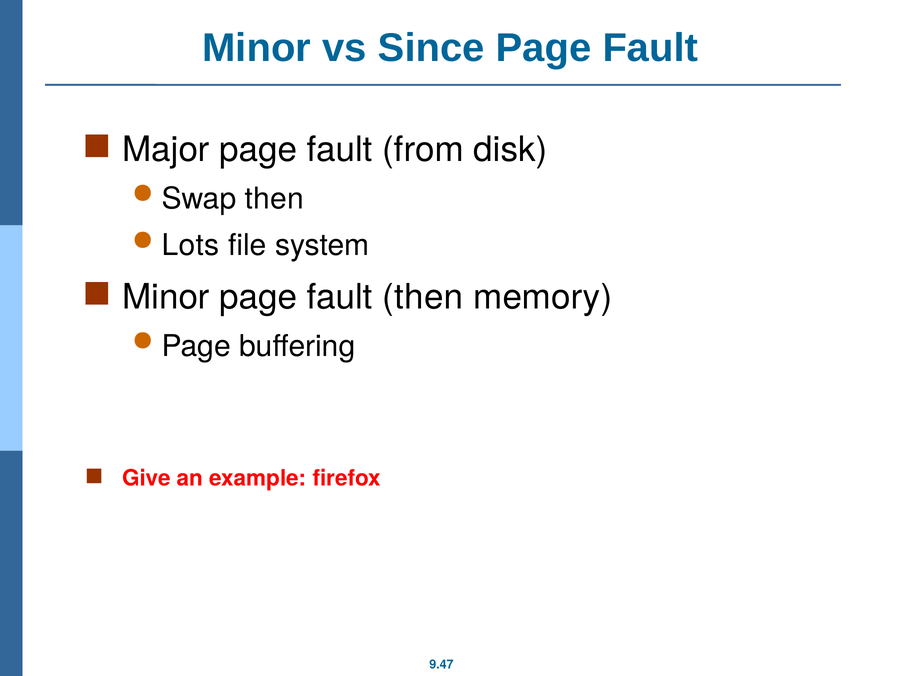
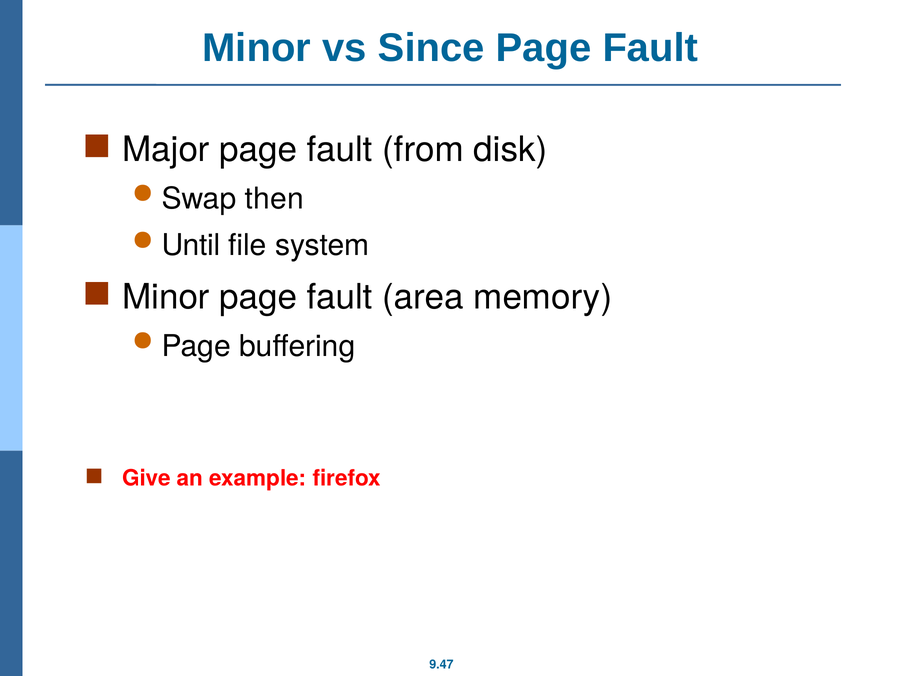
Lots: Lots -> Until (191, 245)
fault then: then -> area (423, 297)
